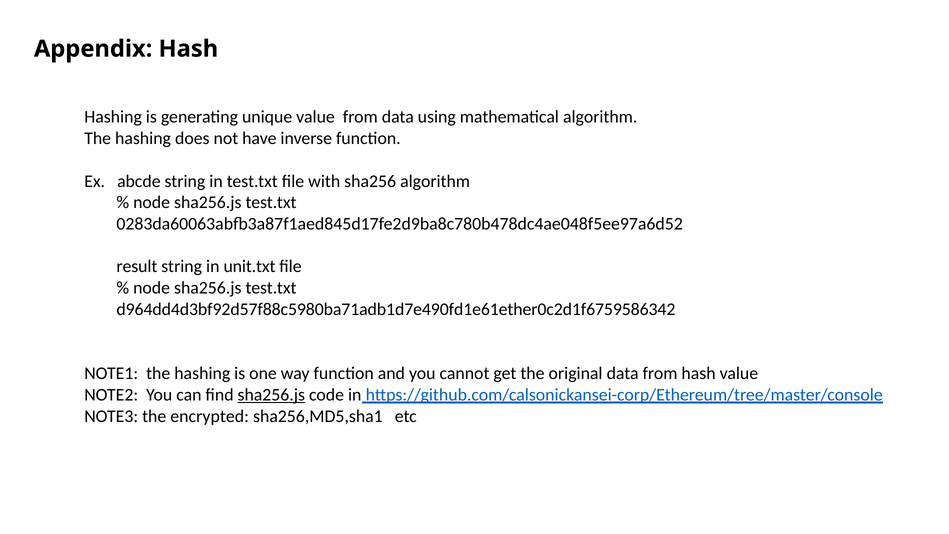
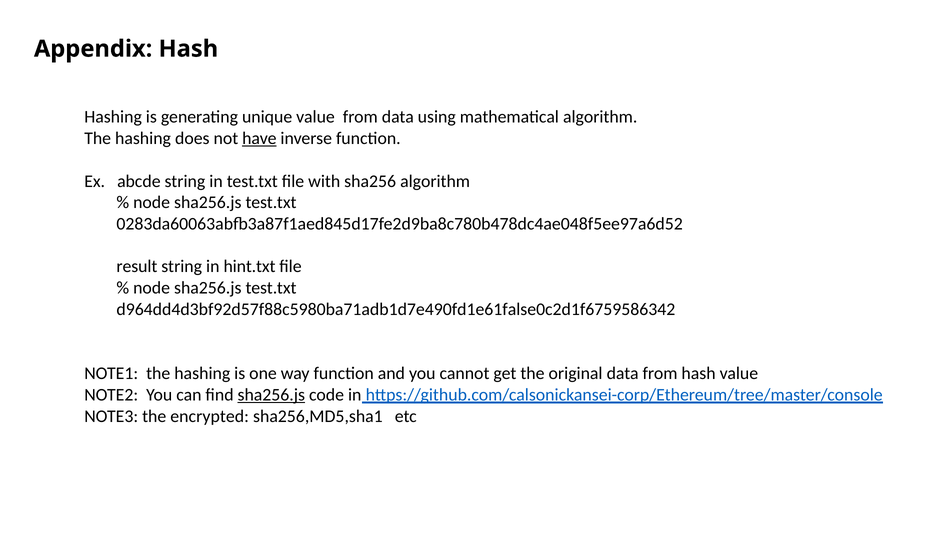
have underline: none -> present (259, 138)
unit.txt: unit.txt -> hint.txt (249, 266)
d964dd4d3bf92d57f88c5980ba71adb1d7e490fd1e61ether0c2d1f6759586342: d964dd4d3bf92d57f88c5980ba71adb1d7e490fd1e61ether0c2d1f6759586342 -> d964dd4d3bf92d57f88c5980ba71adb1d7e490fd1e61false0c2d1f6759586342 (396, 309)
